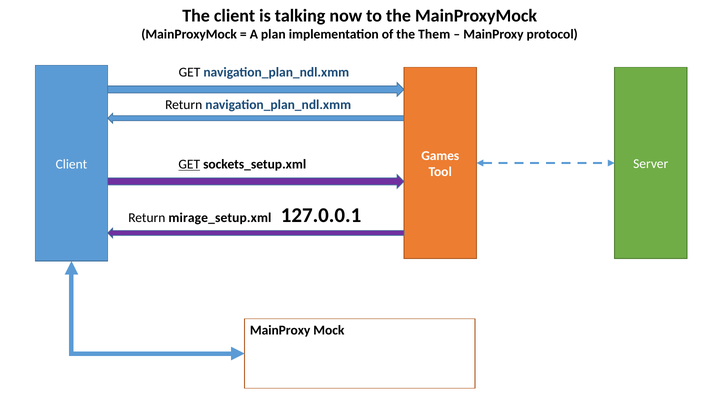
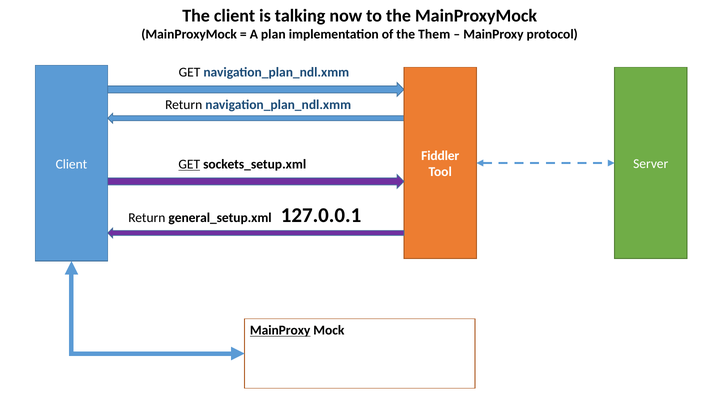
Games: Games -> Fiddler (440, 156)
mirage_setup.xml: mirage_setup.xml -> general_setup.xml (220, 218)
MainProxy underline: none -> present (280, 331)
